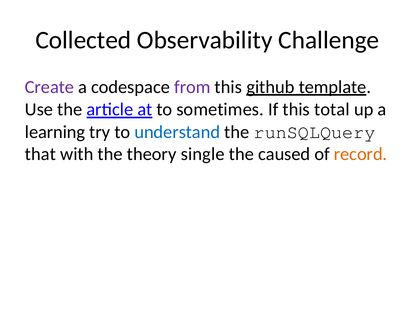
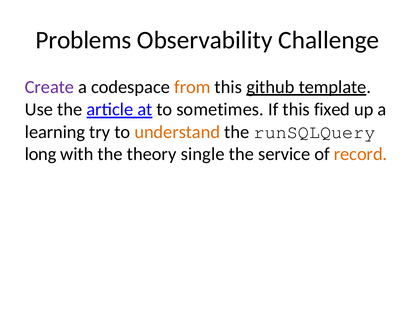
Collected: Collected -> Problems (83, 40)
from colour: purple -> orange (192, 87)
total: total -> fixed (332, 110)
understand colour: blue -> orange (177, 132)
that: that -> long (41, 154)
caused: caused -> service (284, 154)
